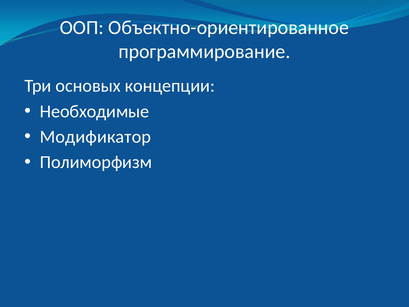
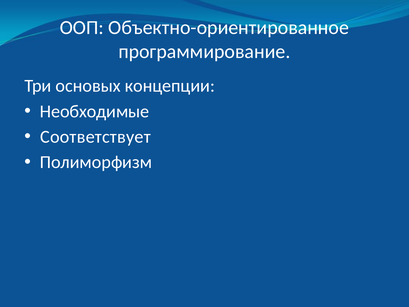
Модификатор: Модификатор -> Соответствует (95, 137)
